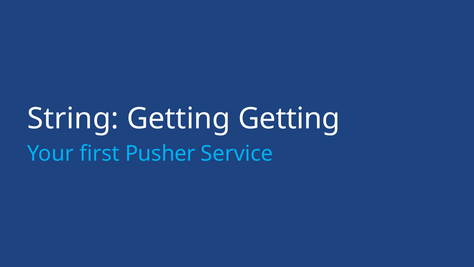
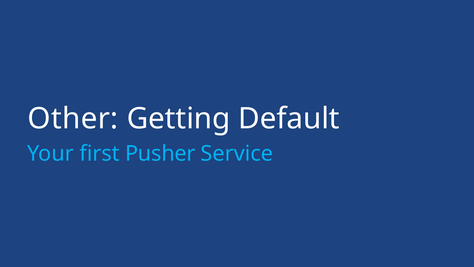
String: String -> Other (73, 118)
Getting Getting: Getting -> Default (289, 118)
